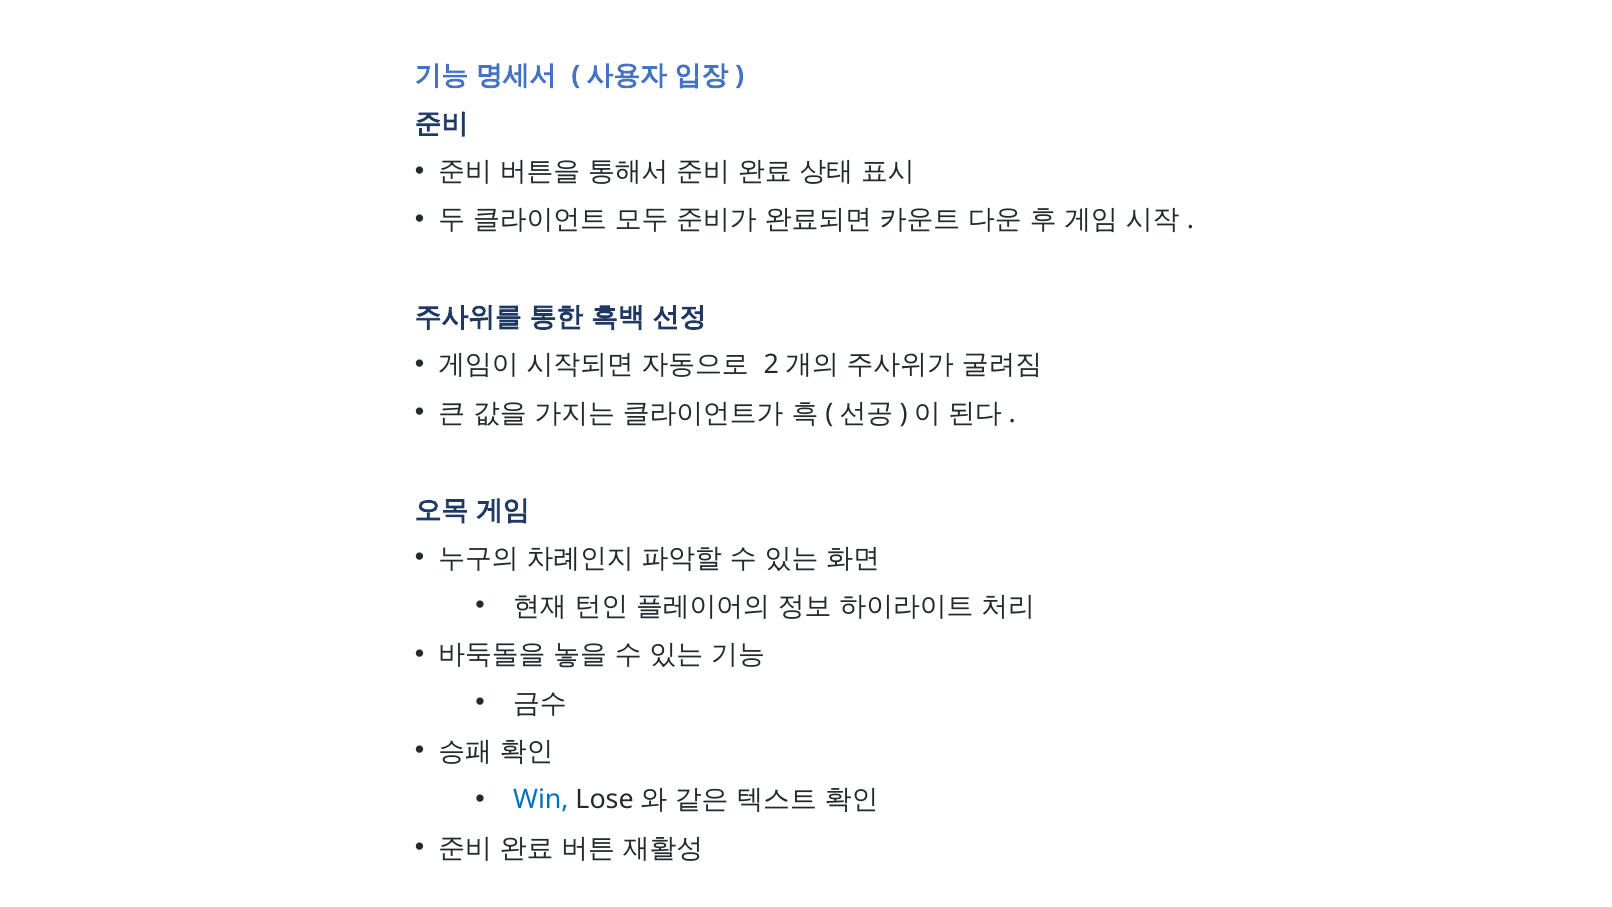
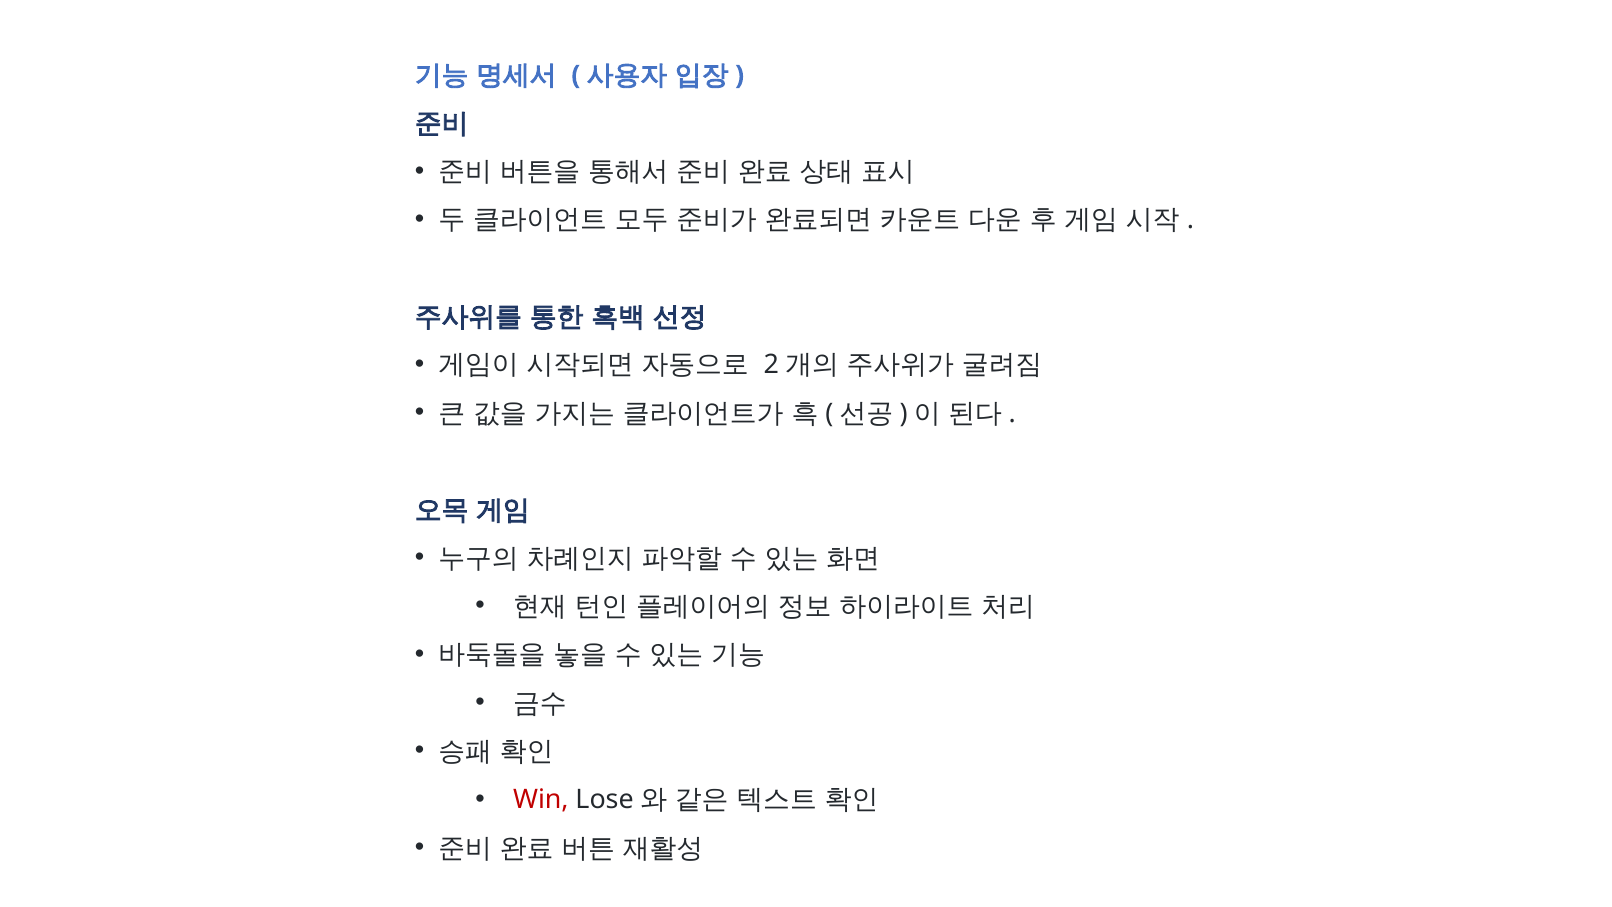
Win colour: blue -> red (541, 800)
